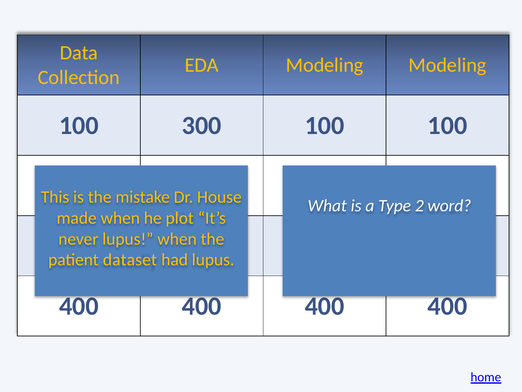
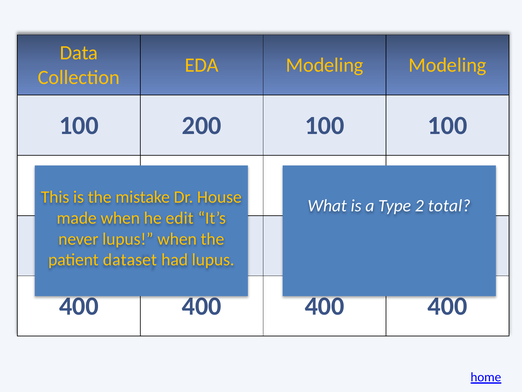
300: 300 -> 200 (202, 125)
word: word -> total (449, 205)
plot: plot -> edit (180, 218)
